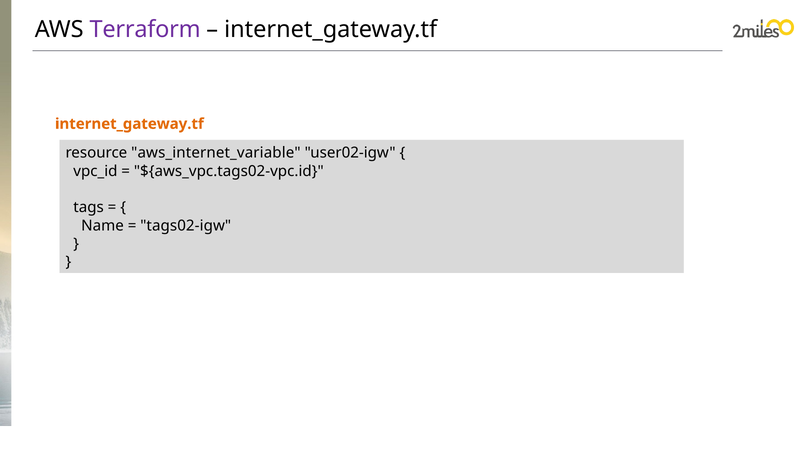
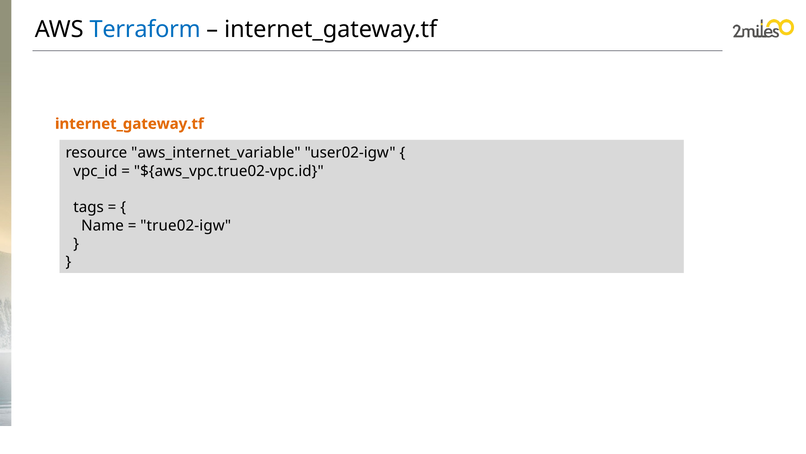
Terraform colour: purple -> blue (145, 30)
${aws_vpc.tags02-vpc.id: ${aws_vpc.tags02-vpc.id -> ${aws_vpc.true02-vpc.id (229, 171)
tags02-igw: tags02-igw -> true02-igw (186, 225)
